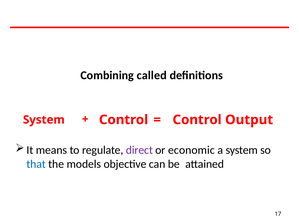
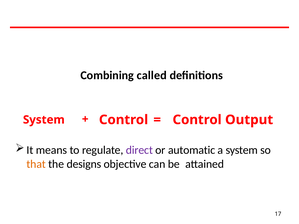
economic: economic -> automatic (192, 150)
that colour: blue -> orange (36, 164)
models: models -> designs (84, 164)
